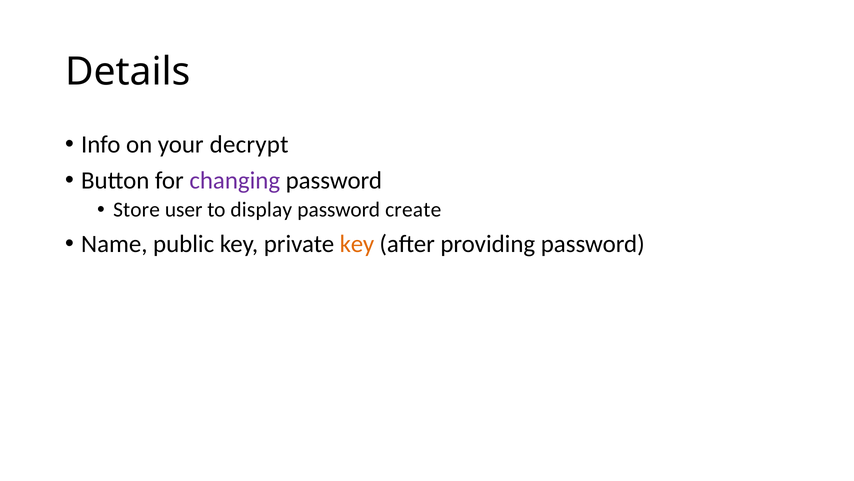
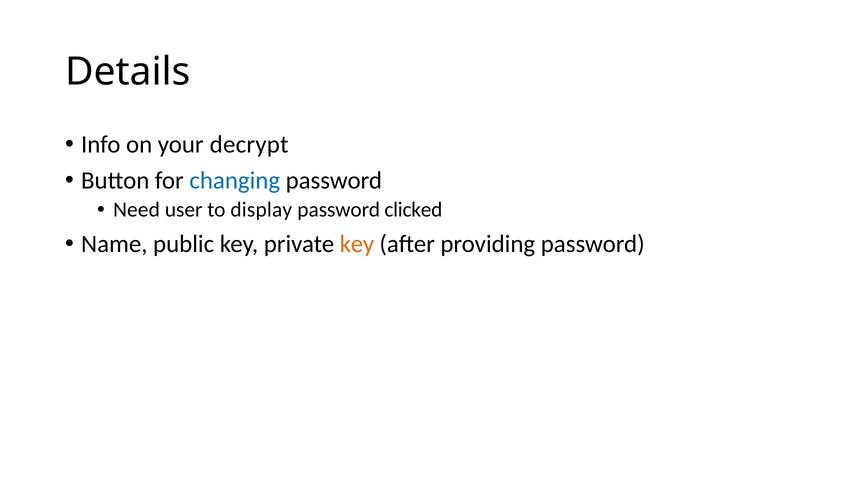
changing colour: purple -> blue (235, 180)
Store: Store -> Need (137, 210)
create: create -> clicked (413, 210)
